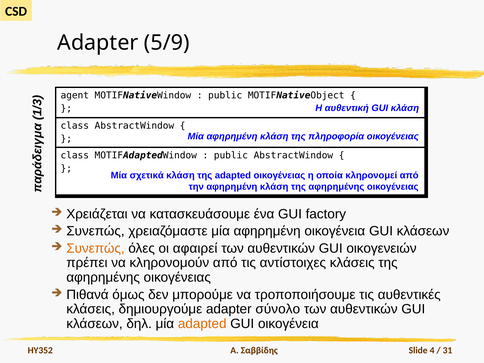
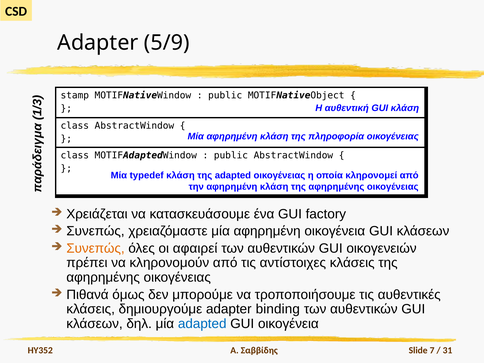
agent: agent -> stamp (75, 95)
σχετικά: σχετικά -> typedef (147, 175)
σύνολο: σύνολο -> binding (278, 309)
adapted colour: orange -> blue (202, 324)
4: 4 -> 7 (432, 350)
